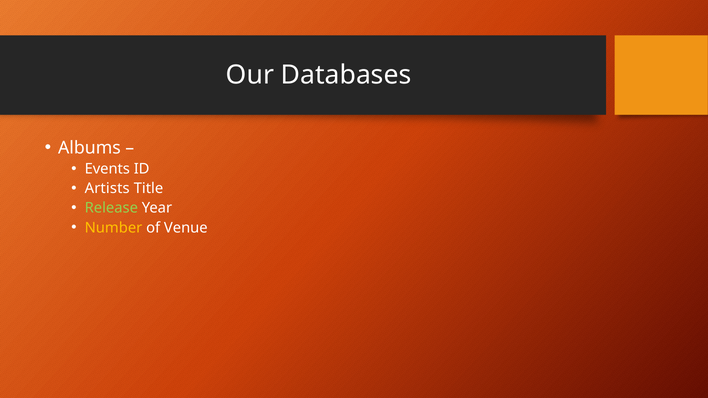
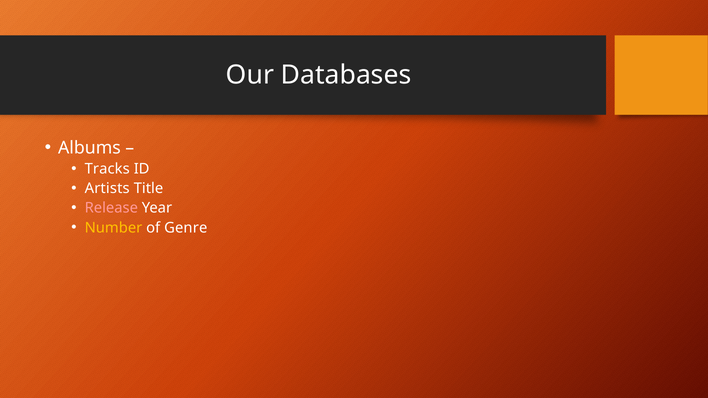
Events: Events -> Tracks (107, 169)
Release colour: light green -> pink (111, 208)
Venue: Venue -> Genre (186, 228)
